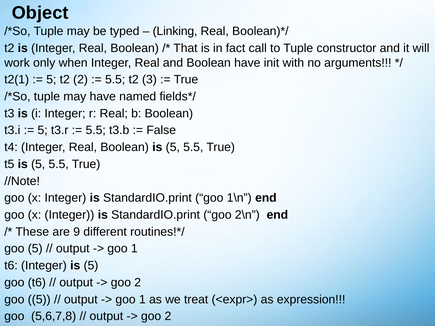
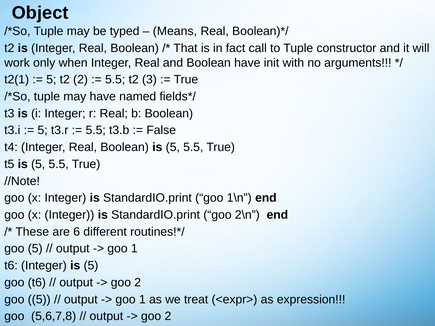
Linking: Linking -> Means (175, 31)
9: 9 -> 6 (77, 232)
